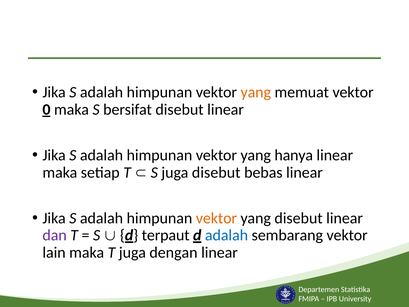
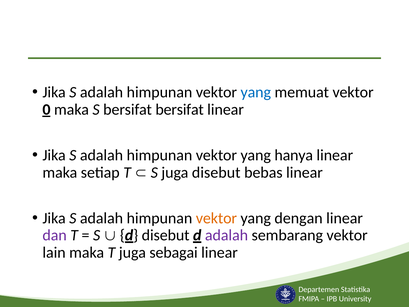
yang colour: orange -> blue (256, 92)
bersifat disebut: disebut -> bersifat (180, 109)
yang disebut: disebut -> dengan (299, 218)
d terpaut: terpaut -> disebut (166, 235)
adalah colour: blue -> purple (227, 235)
dengan: dengan -> sebagai (174, 252)
